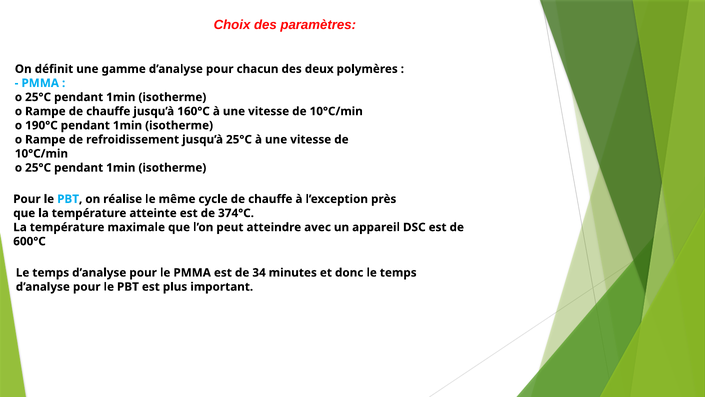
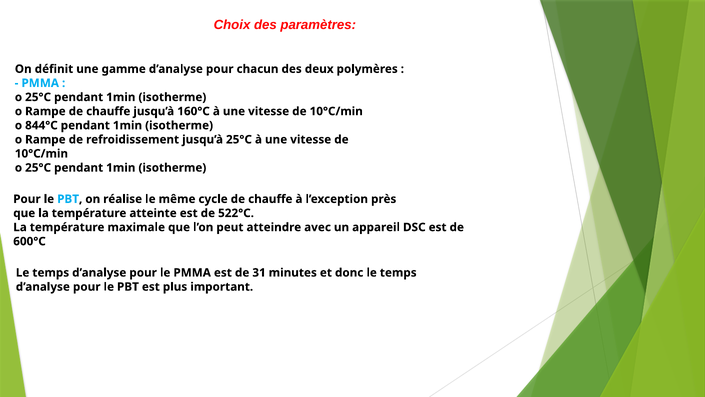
190°C: 190°C -> 844°C (41, 125)
374°C: 374°C -> 522°C (236, 213)
34: 34 -> 31 (259, 272)
